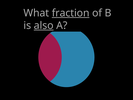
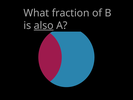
fraction underline: present -> none (71, 13)
